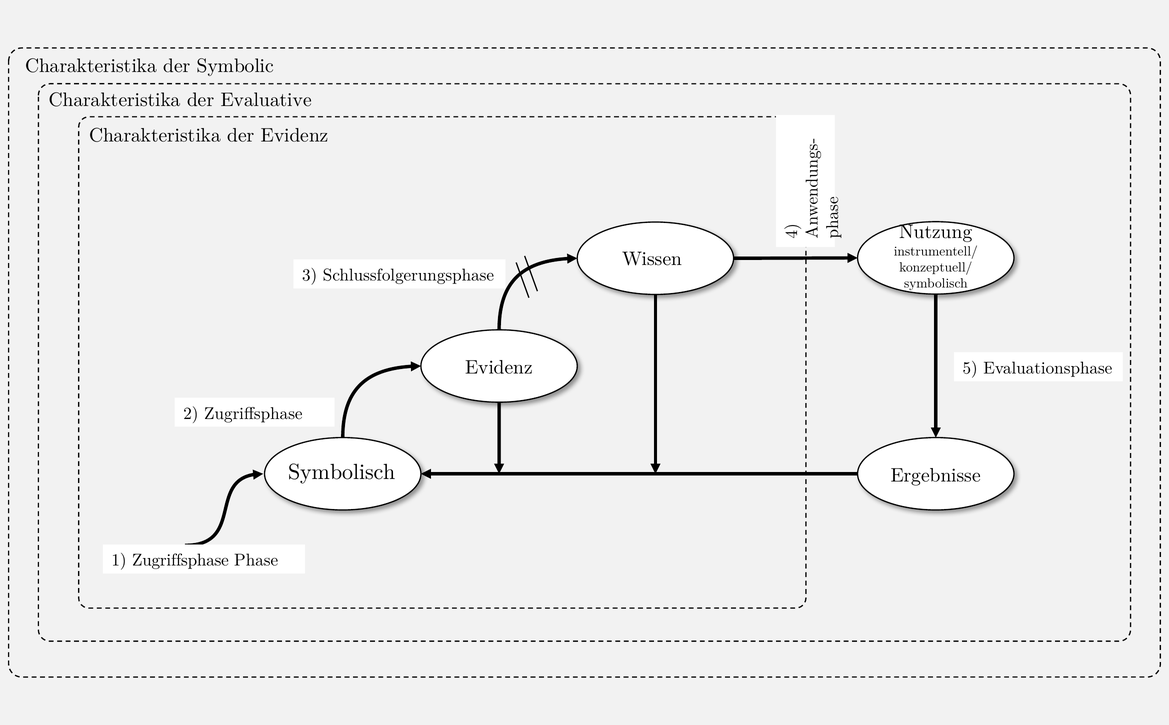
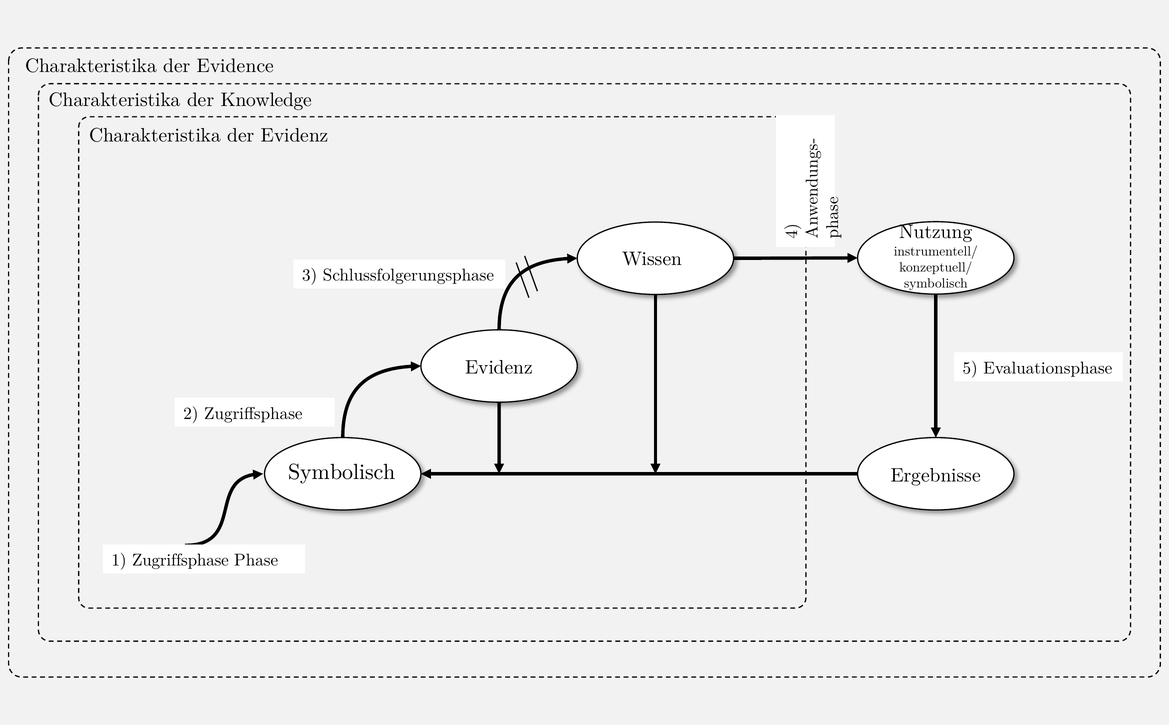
Symbolic: Symbolic -> Evidence (235, 66)
Evaluative: Evaluative -> Knowledge (266, 100)
